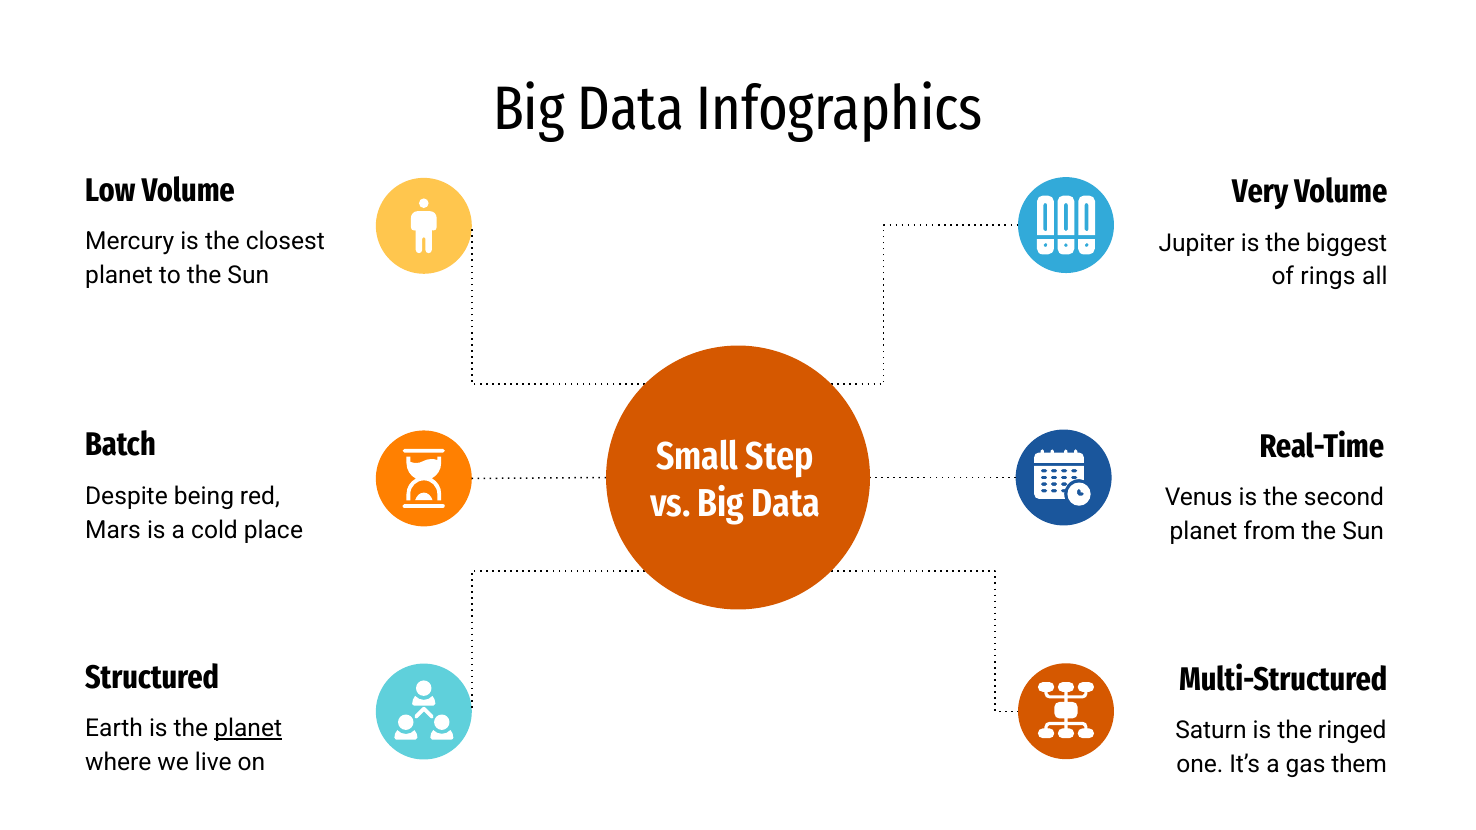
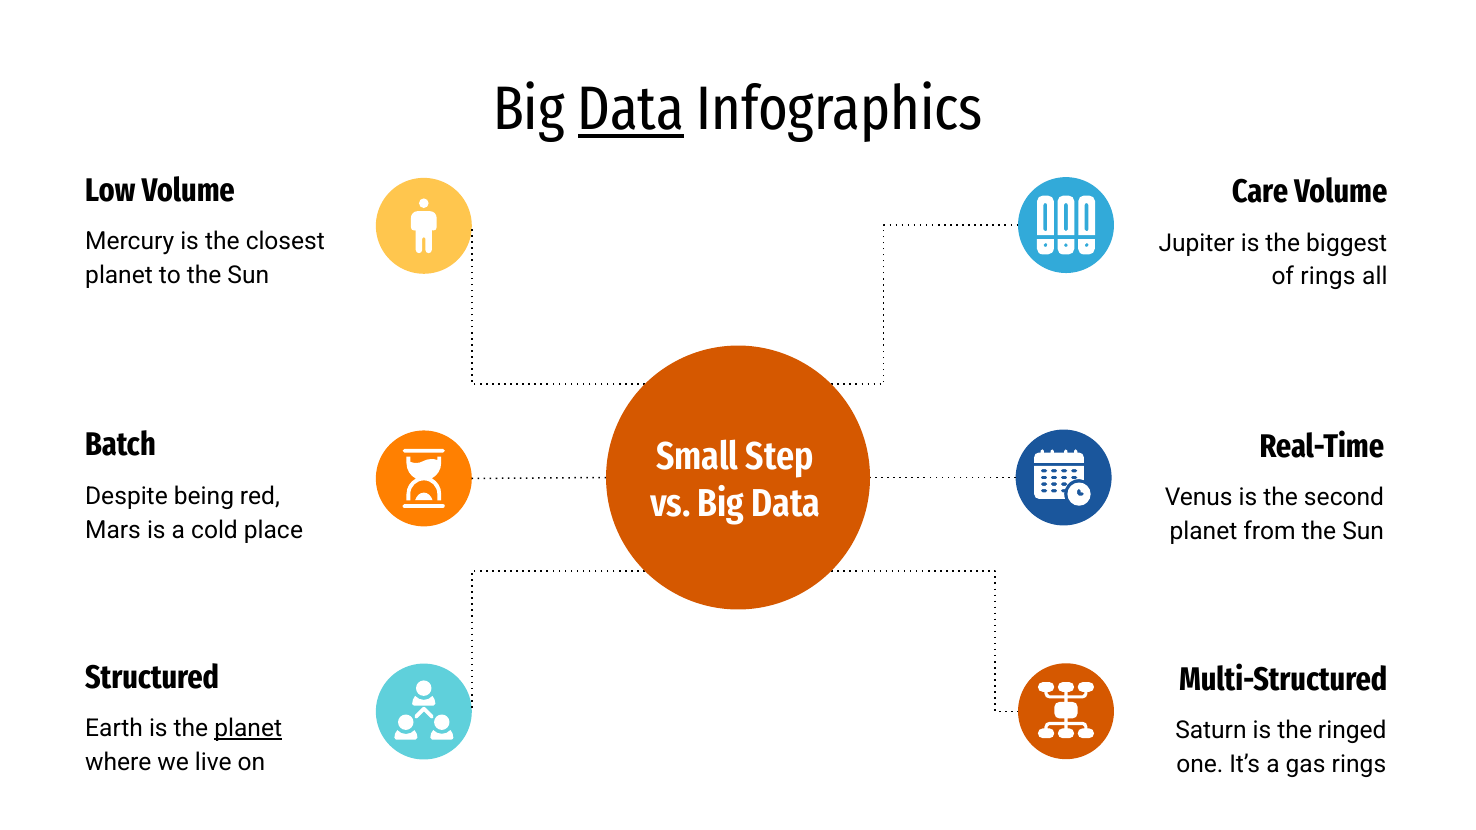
Data underline: none -> present (631, 110)
Very: Very -> Care (1260, 192)
gas them: them -> rings (1359, 765)
